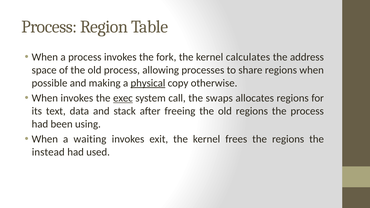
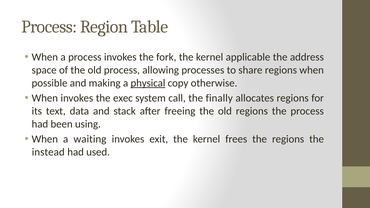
calculates: calculates -> applicable (248, 57)
exec underline: present -> none (123, 98)
swaps: swaps -> finally (219, 98)
